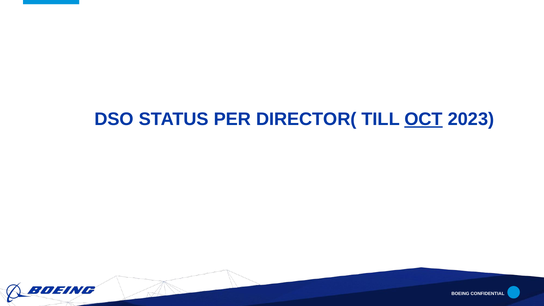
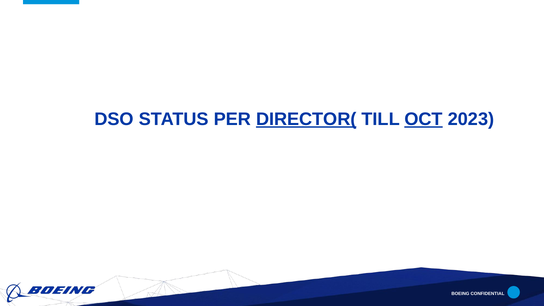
DIRECTOR( underline: none -> present (306, 119)
